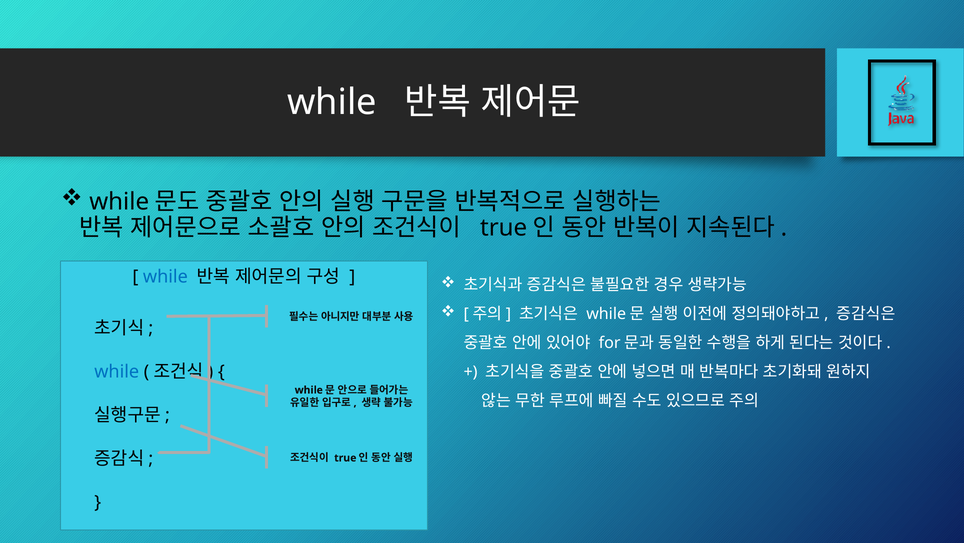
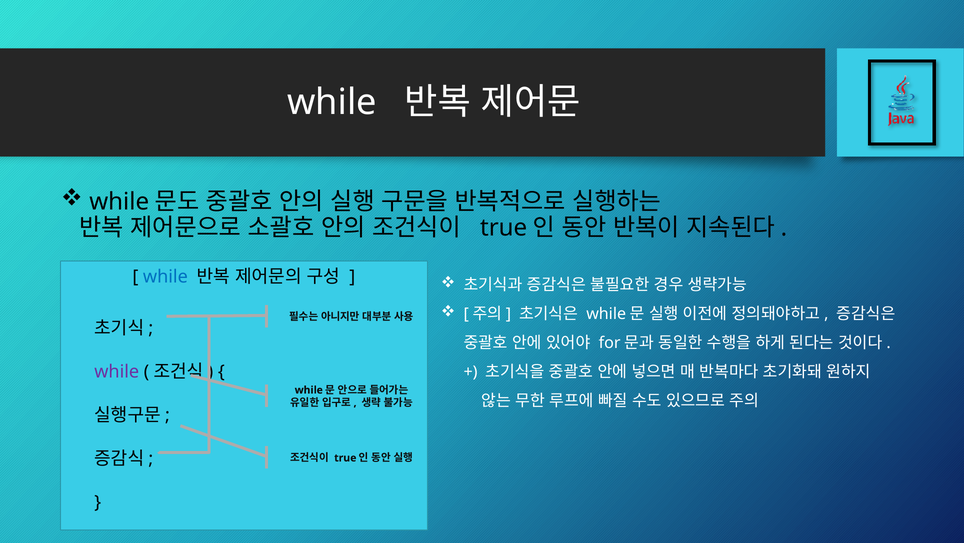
while colour: blue -> purple (117, 371)
